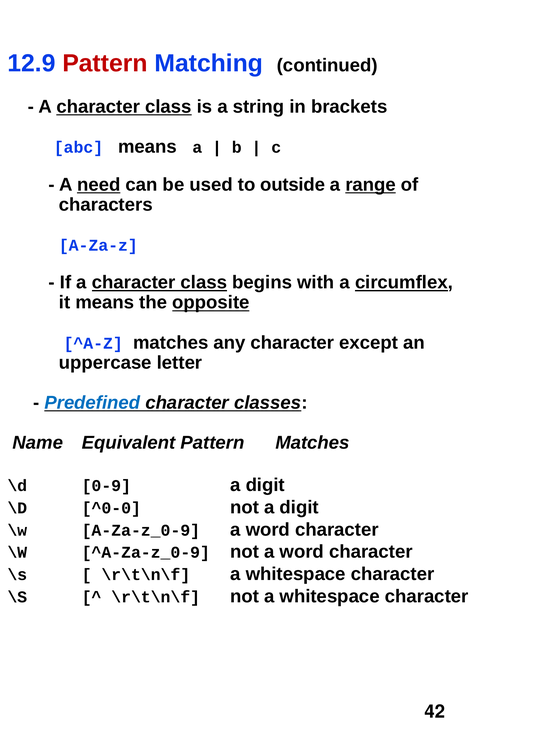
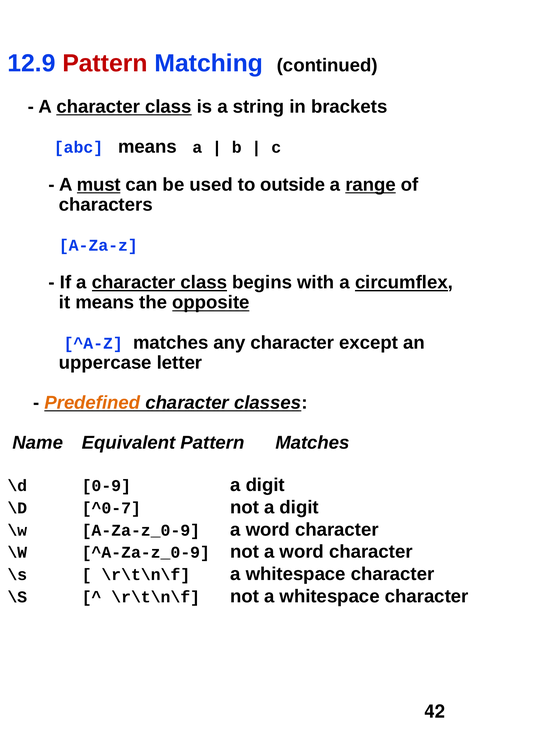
need: need -> must (99, 185)
Predefined colour: blue -> orange (92, 403)
^0-0: ^0-0 -> ^0-7 (111, 508)
